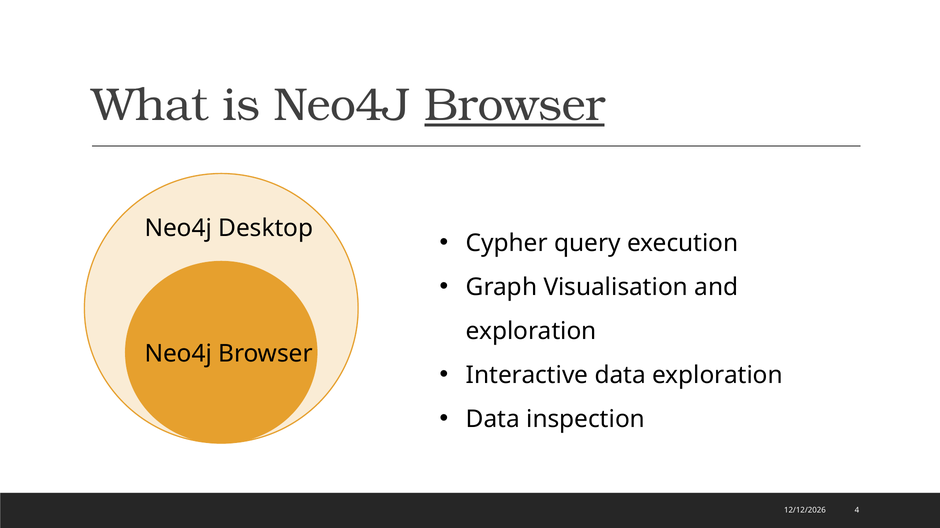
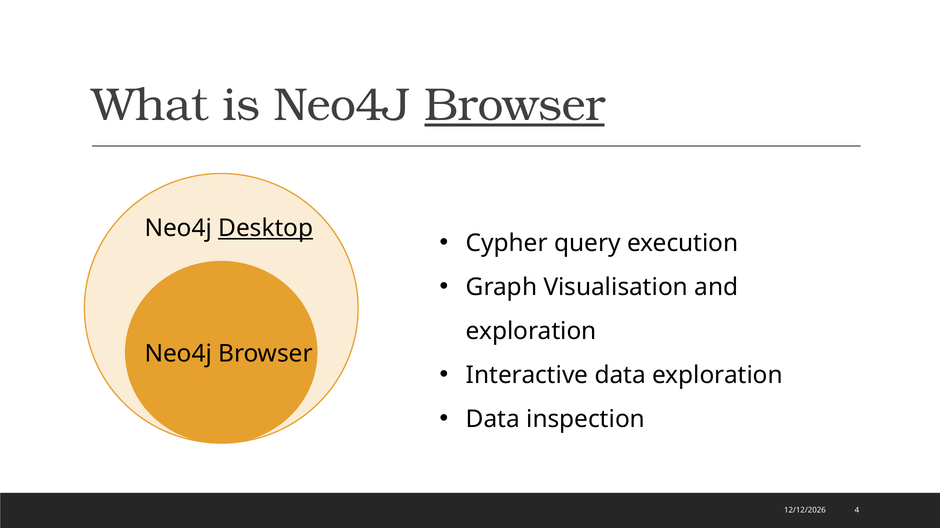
Desktop underline: none -> present (266, 229)
